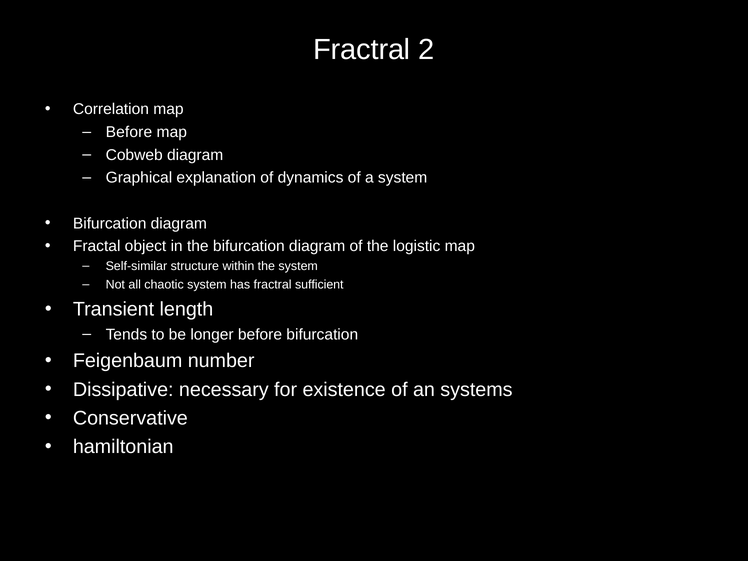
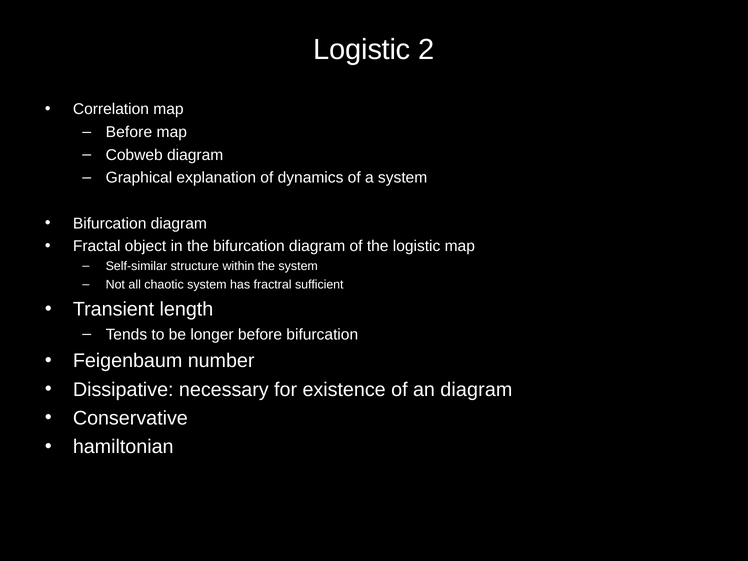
Fractral: Fractral -> Logistic (362, 50)
an systems: systems -> diagram (476, 390)
